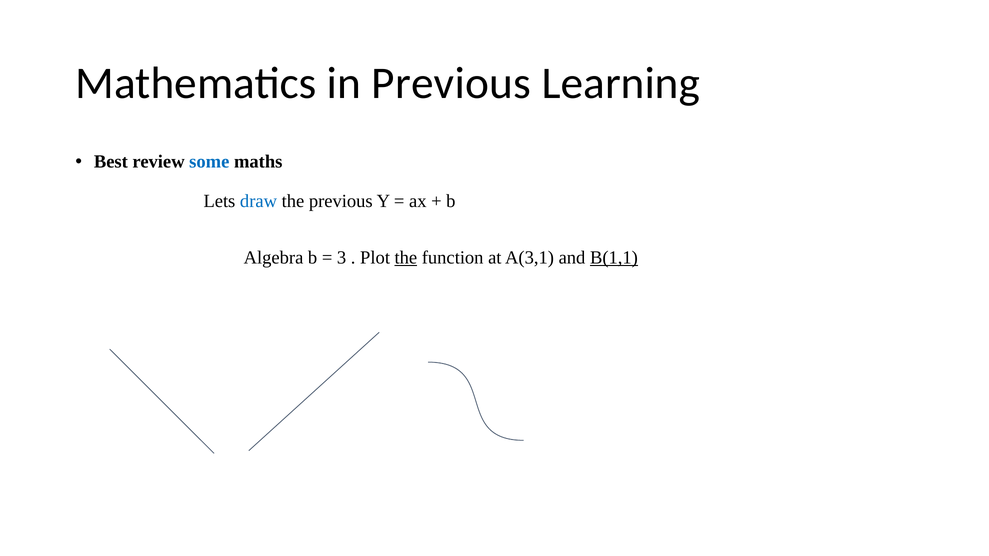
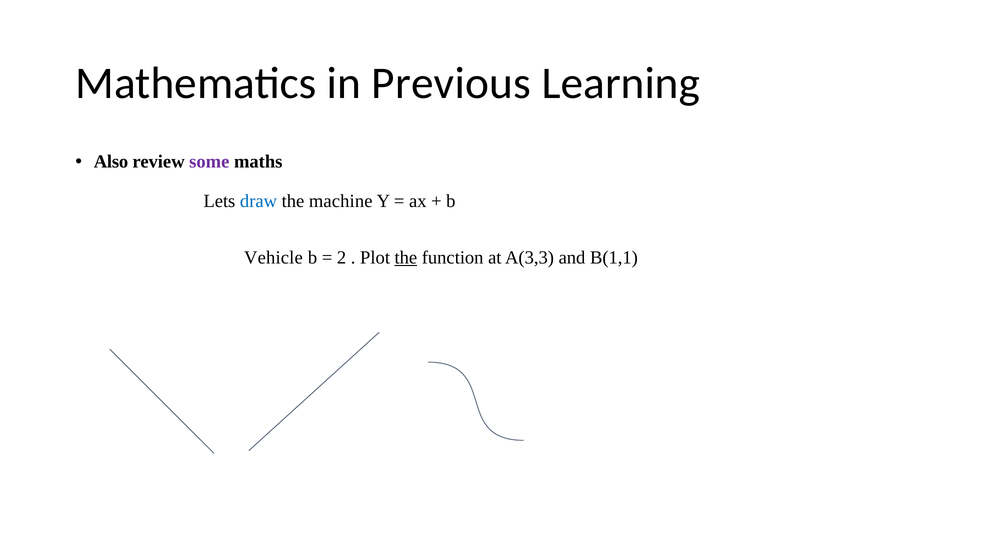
Best: Best -> Also (111, 162)
some colour: blue -> purple (209, 162)
the previous: previous -> machine (341, 201)
Algebra: Algebra -> Vehicle (273, 258)
3: 3 -> 2 (342, 258)
A(3,1: A(3,1 -> A(3,3 (530, 258)
B(1,1 underline: present -> none (614, 258)
